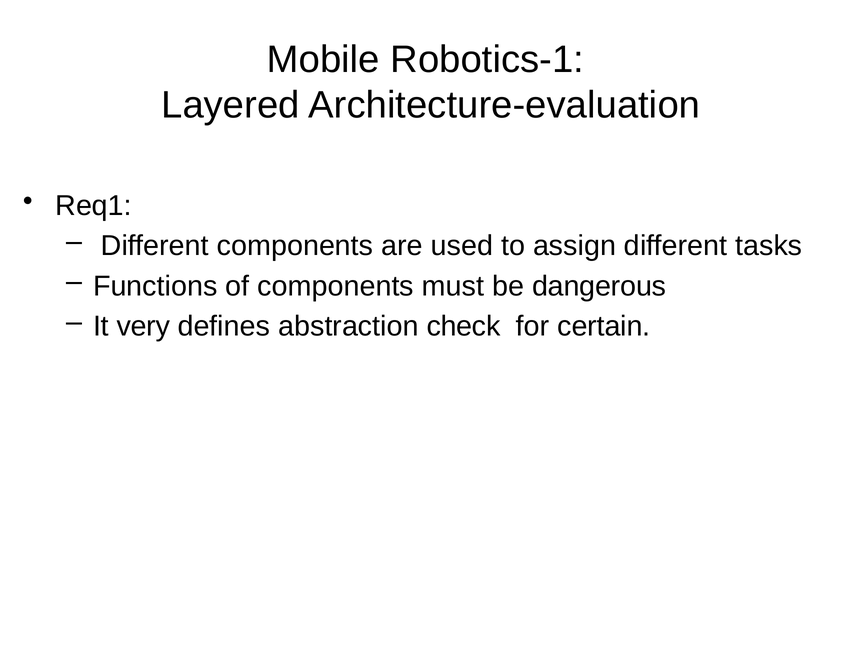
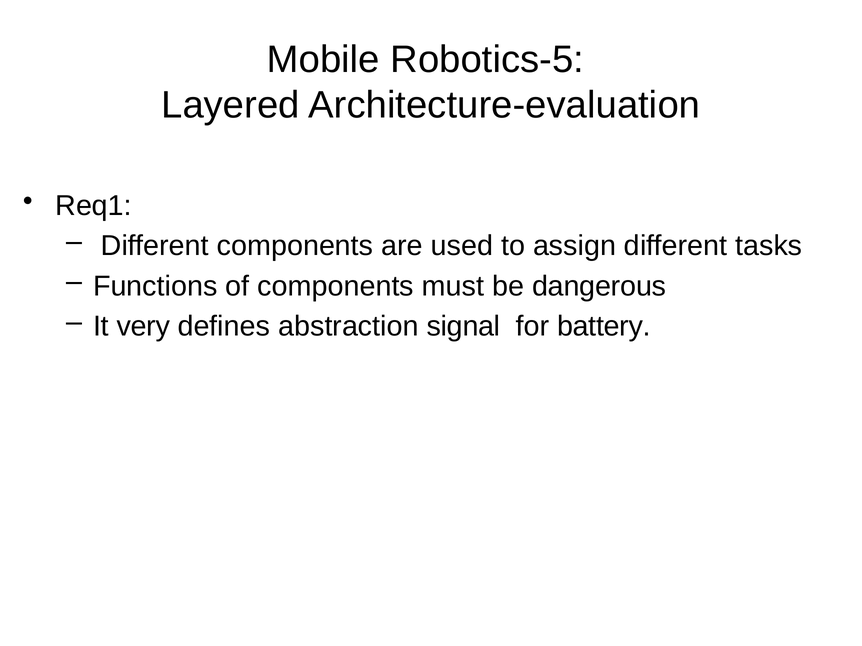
Robotics-1: Robotics-1 -> Robotics-5 (487, 59)
check: check -> signal (463, 327)
certain: certain -> battery (604, 327)
